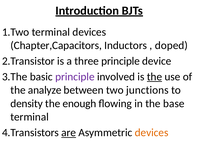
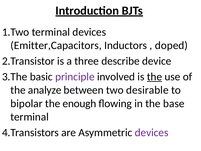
Chapter,Capacitors: Chapter,Capacitors -> Emitter,Capacitors (56, 45)
three principle: principle -> describe (120, 61)
junctions: junctions -> desirable (147, 90)
density: density -> bipolar (27, 103)
are underline: present -> none (69, 132)
devices colour: orange -> purple (152, 132)
